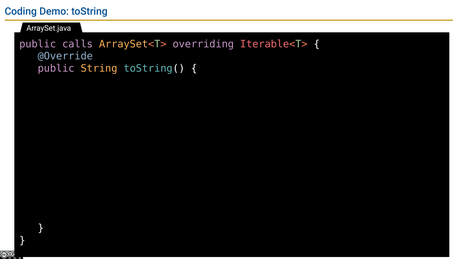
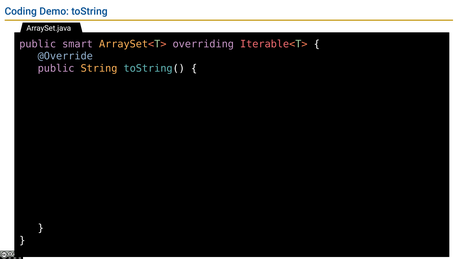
calls: calls -> smart (78, 44)
